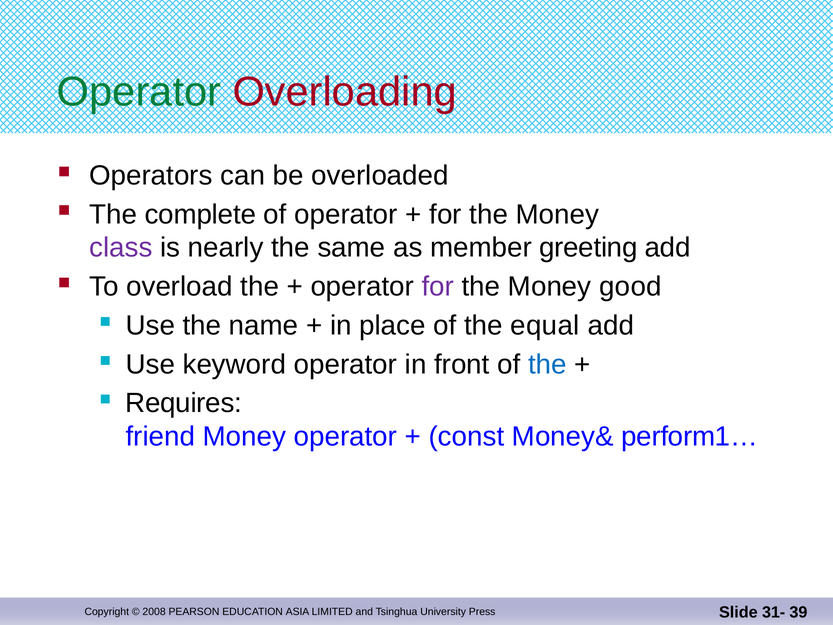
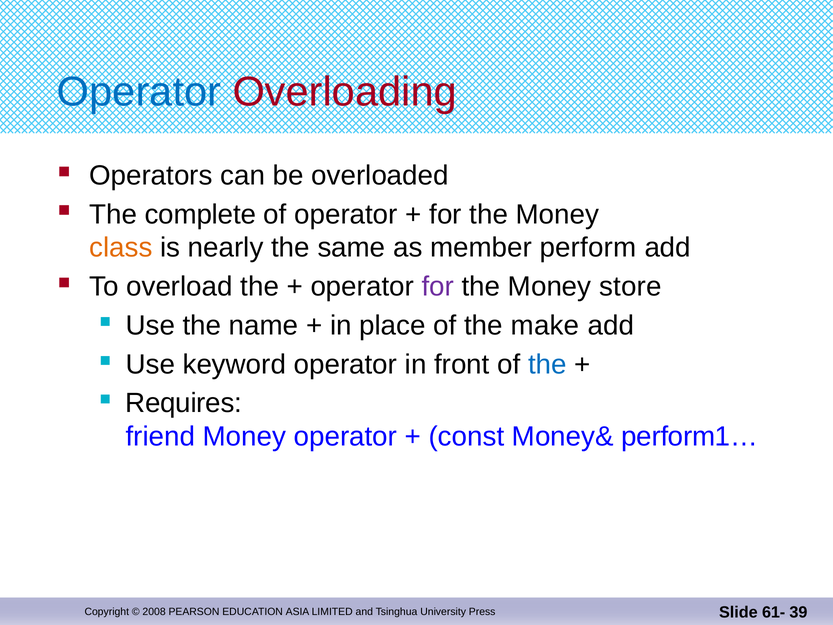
Operator colour: green -> blue (139, 92)
class colour: purple -> orange (121, 248)
greeting: greeting -> perform (588, 248)
good: good -> store (631, 287)
equal: equal -> make (545, 325)
31-: 31- -> 61- (774, 612)
